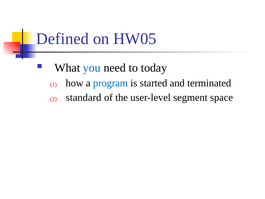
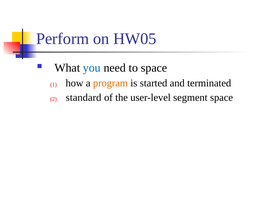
Defined: Defined -> Perform (63, 39)
to today: today -> space (154, 68)
program colour: blue -> orange (110, 83)
